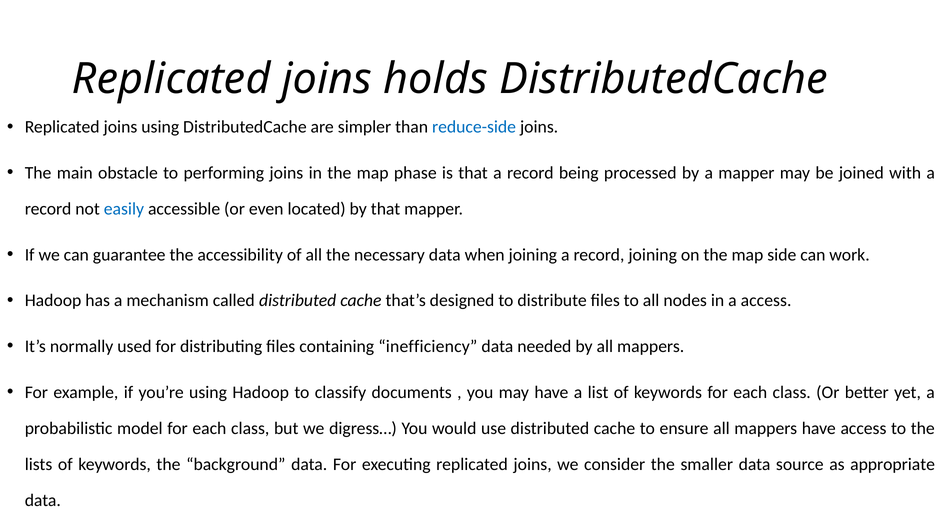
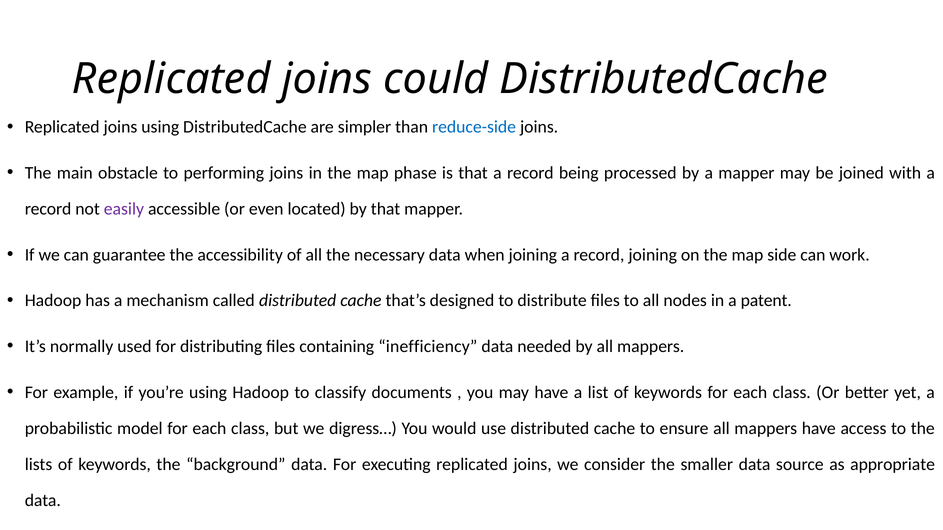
holds: holds -> could (436, 79)
easily colour: blue -> purple (124, 209)
a access: access -> patent (766, 301)
